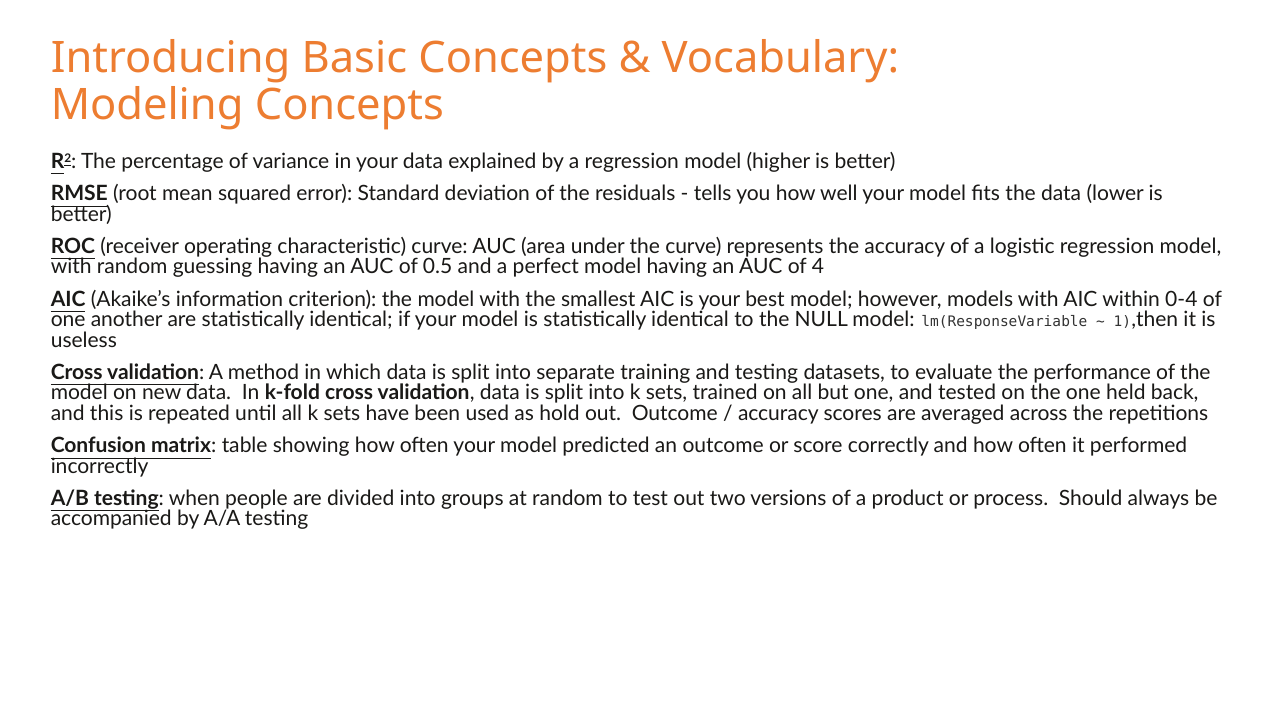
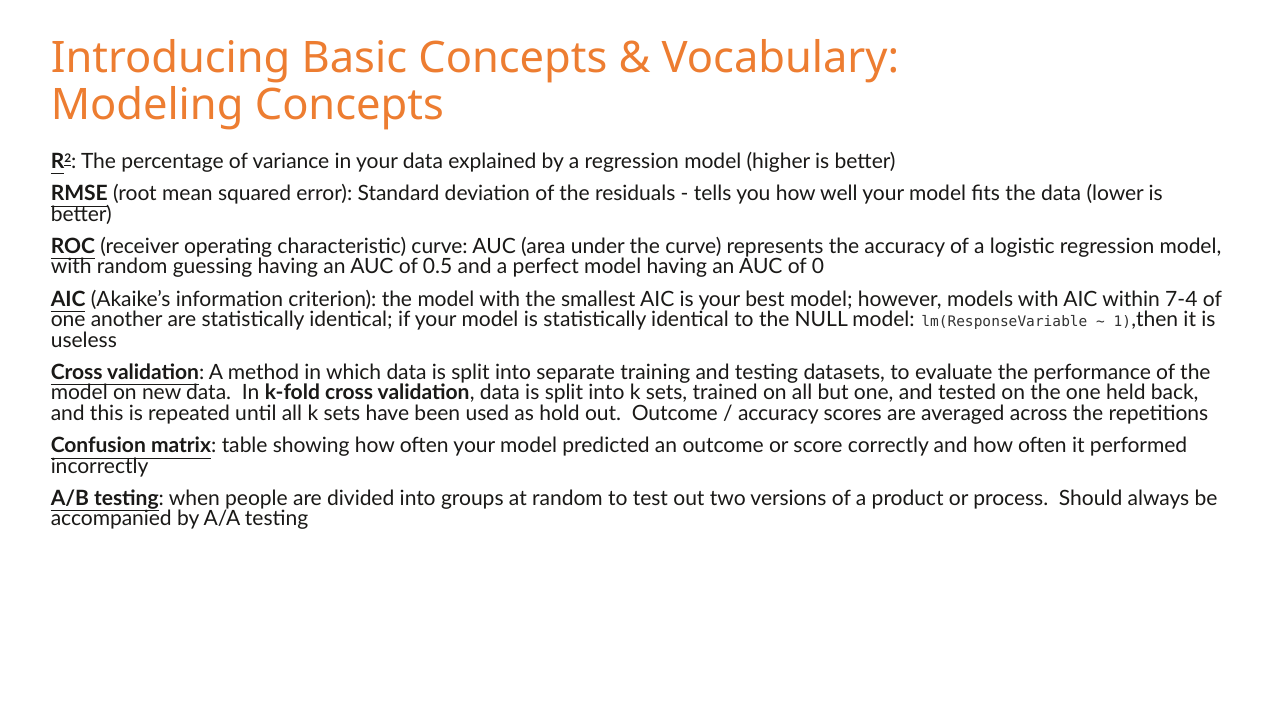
4: 4 -> 0 (818, 267)
0-4: 0-4 -> 7-4 (1181, 299)
